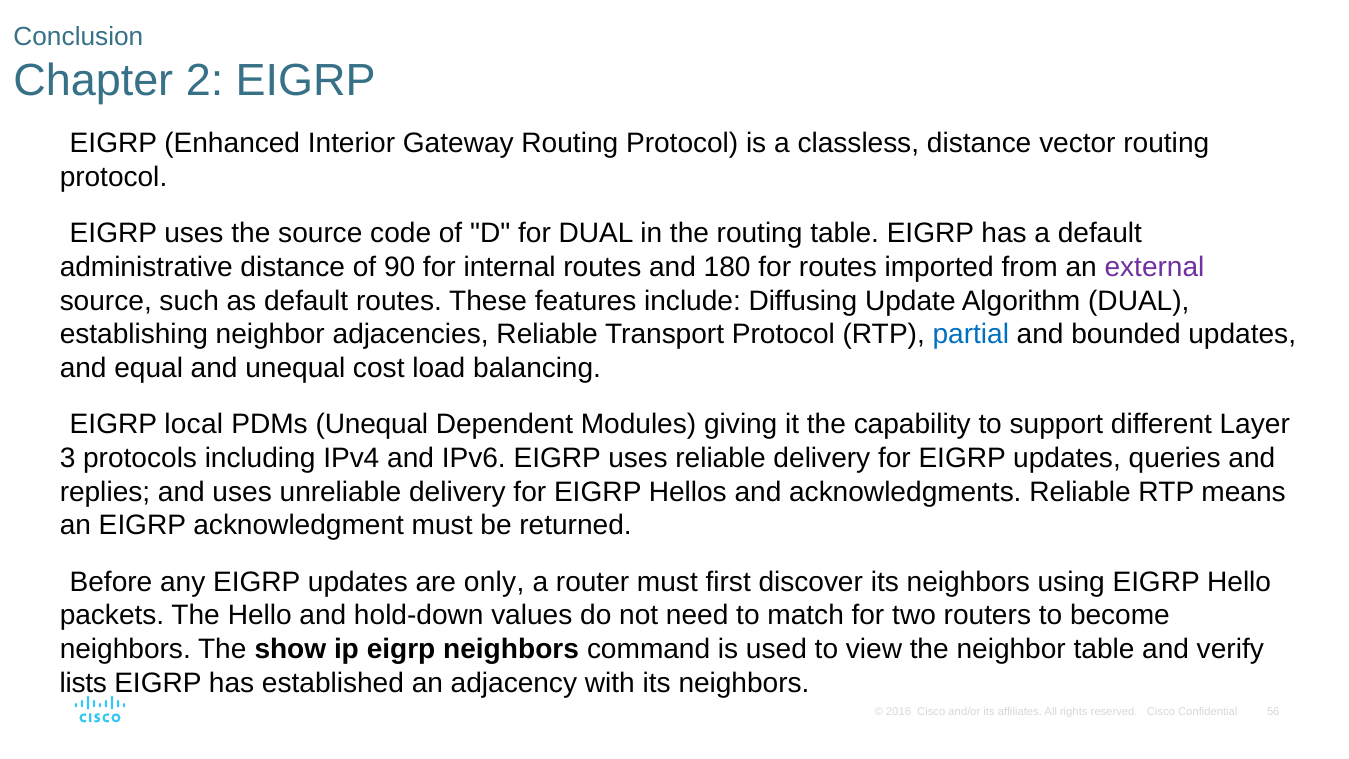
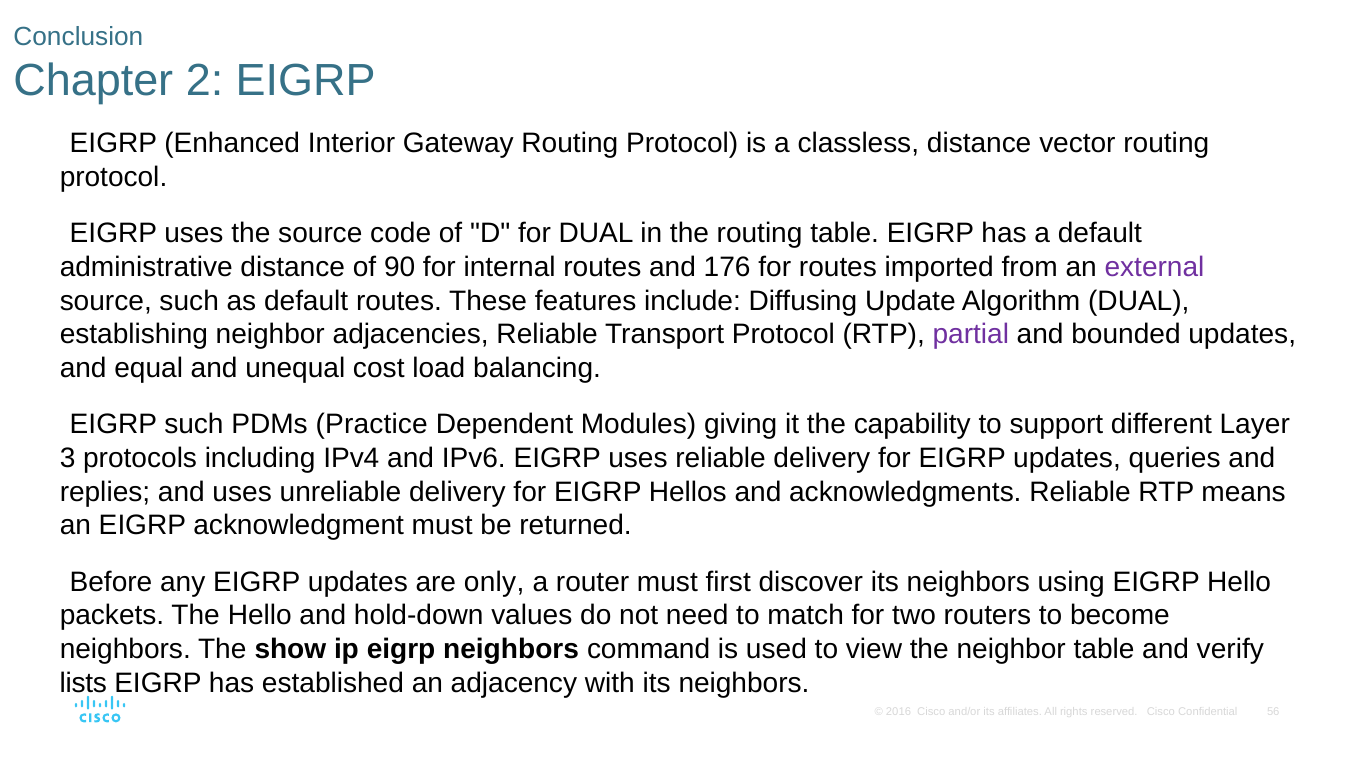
180: 180 -> 176 (727, 267)
partial colour: blue -> purple (971, 335)
local: local -> such (194, 424)
PDMs Unequal: Unequal -> Practice (372, 424)
